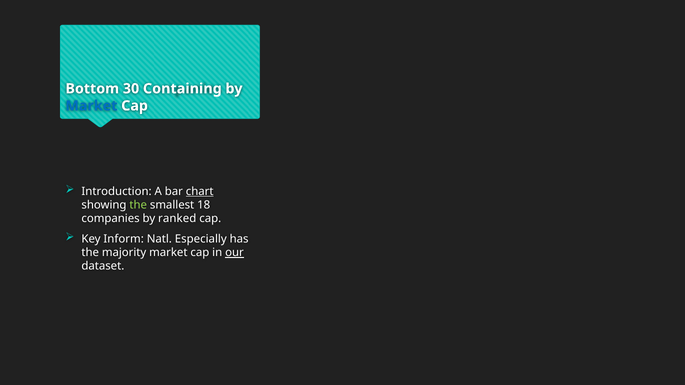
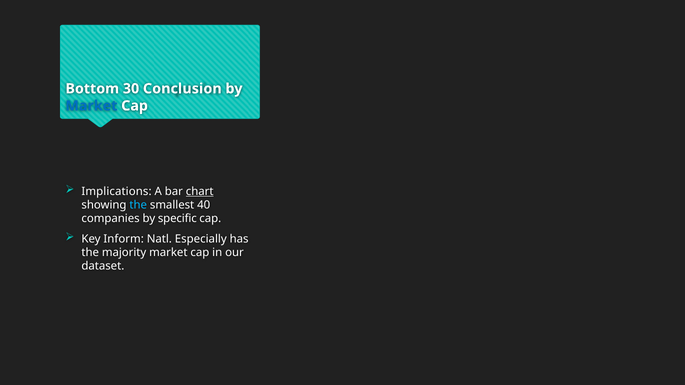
Containing: Containing -> Conclusion (182, 89)
Introduction: Introduction -> Implications (117, 191)
the colour: light green -> light blue (138, 205)
18: 18 -> 40 (204, 205)
ranked: ranked -> specific (177, 219)
our underline: present -> none (234, 253)
